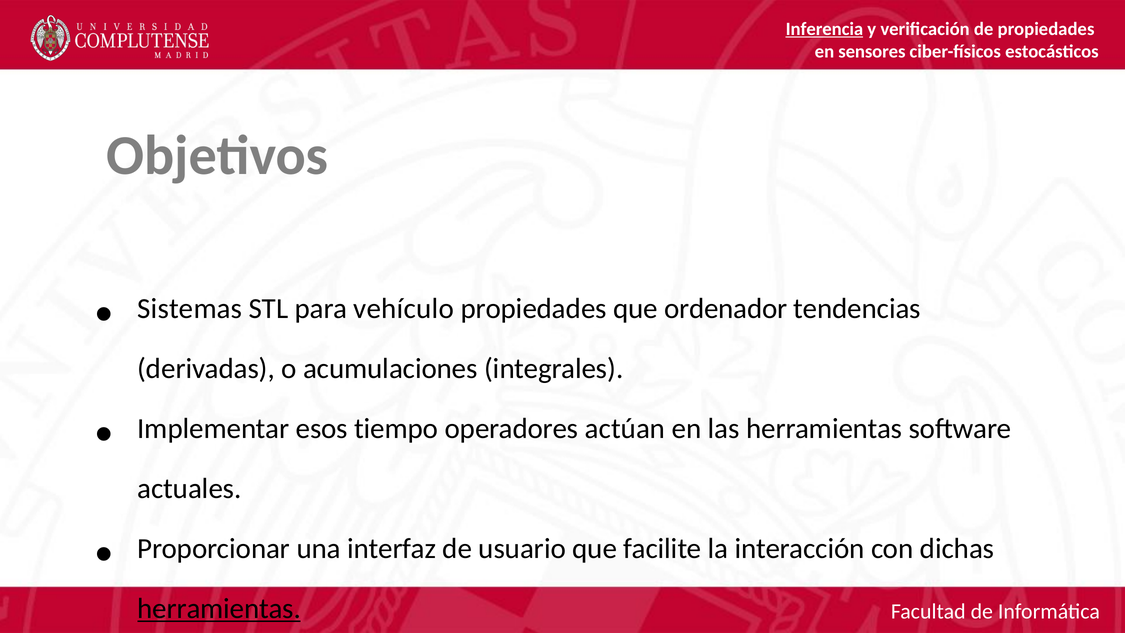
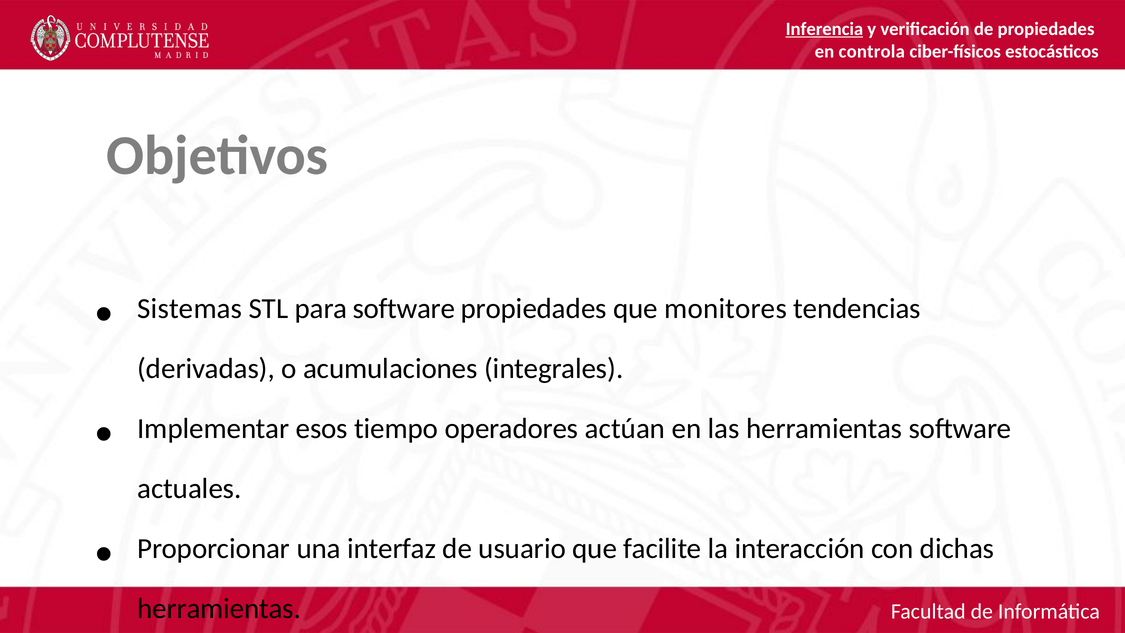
sensores: sensores -> controla (872, 52)
para vehículo: vehículo -> software (404, 309)
ordenador: ordenador -> monitores (726, 309)
herramientas underline: present -> none (219, 609)
